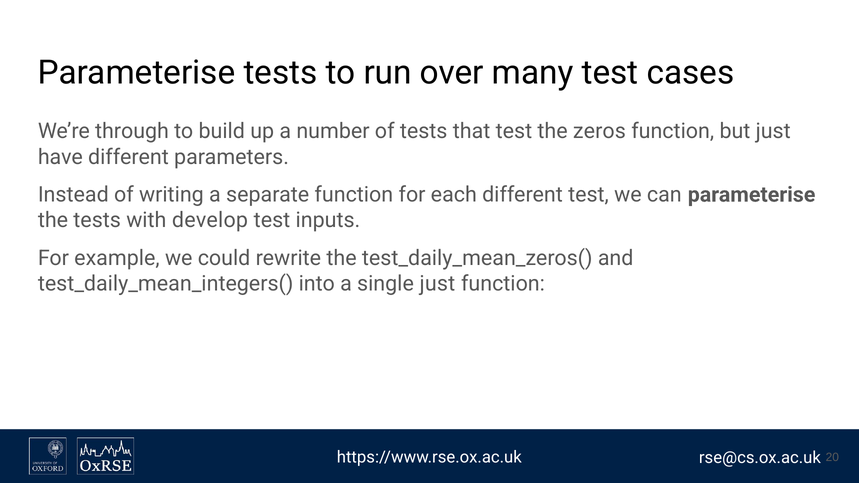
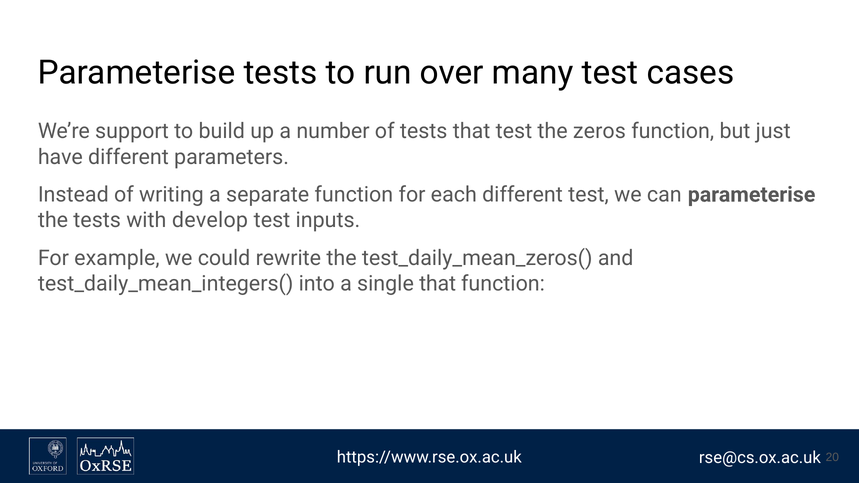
through: through -> support (132, 131)
single just: just -> that (438, 284)
